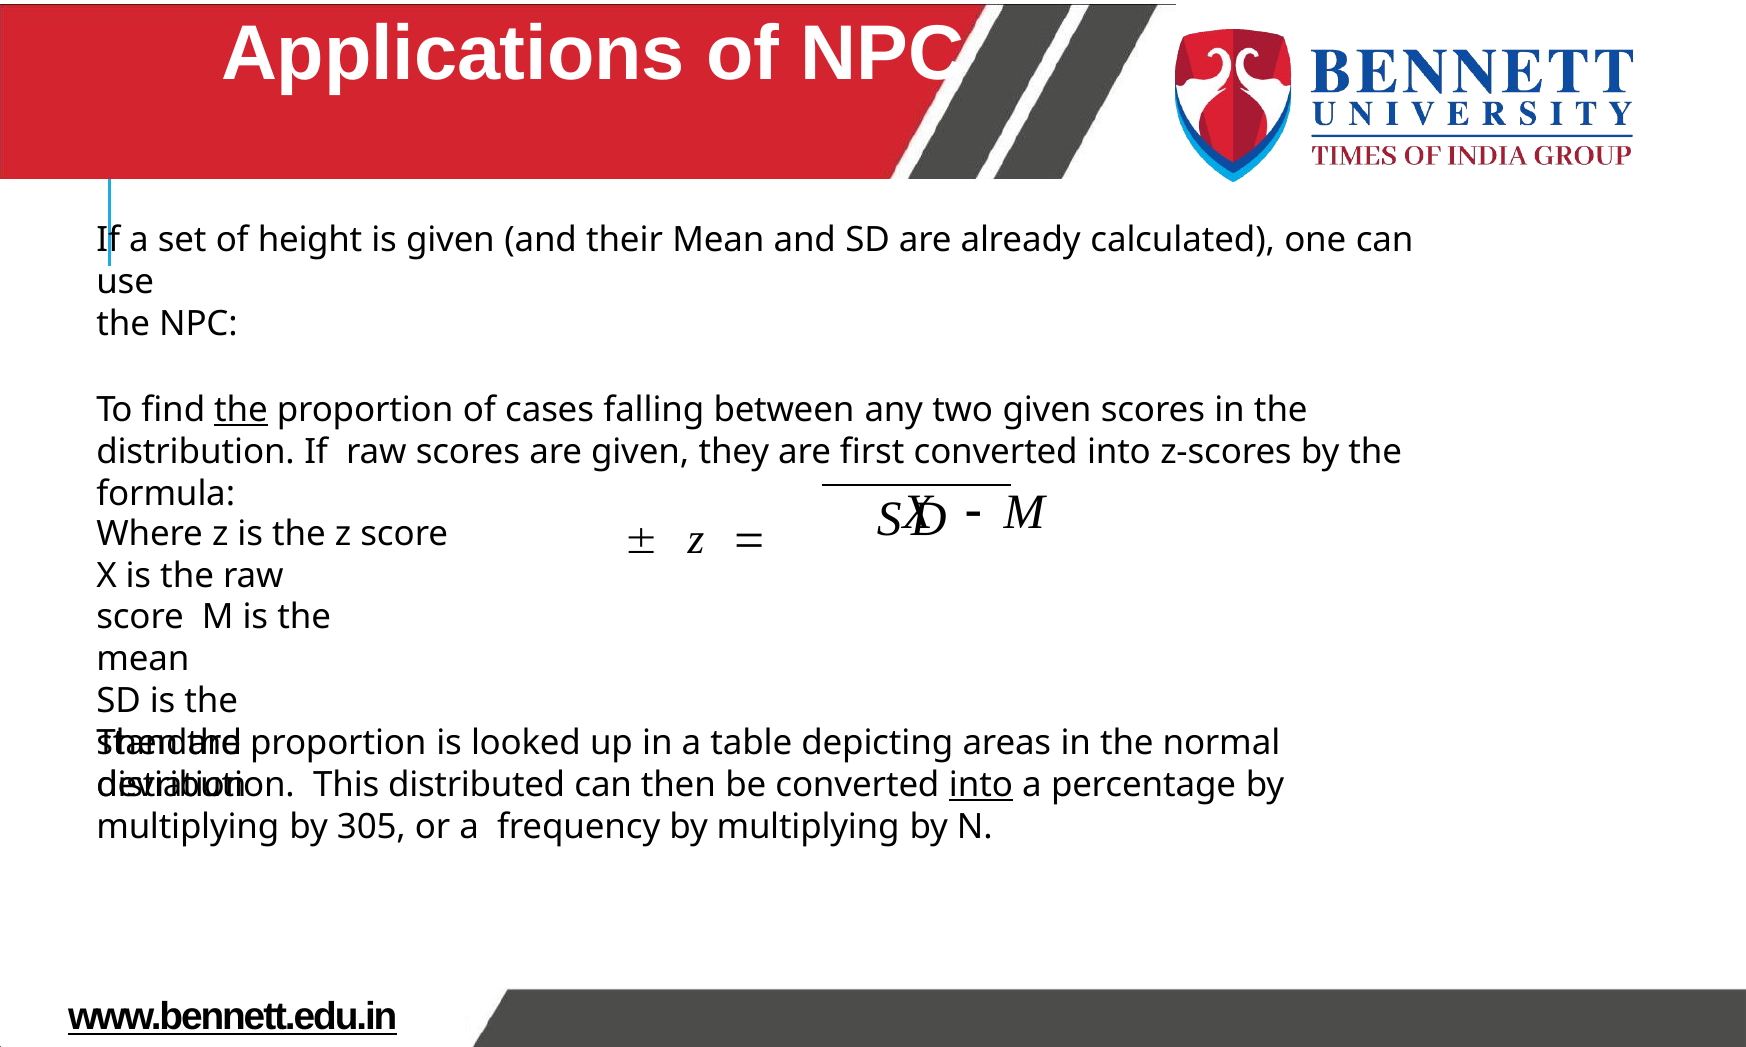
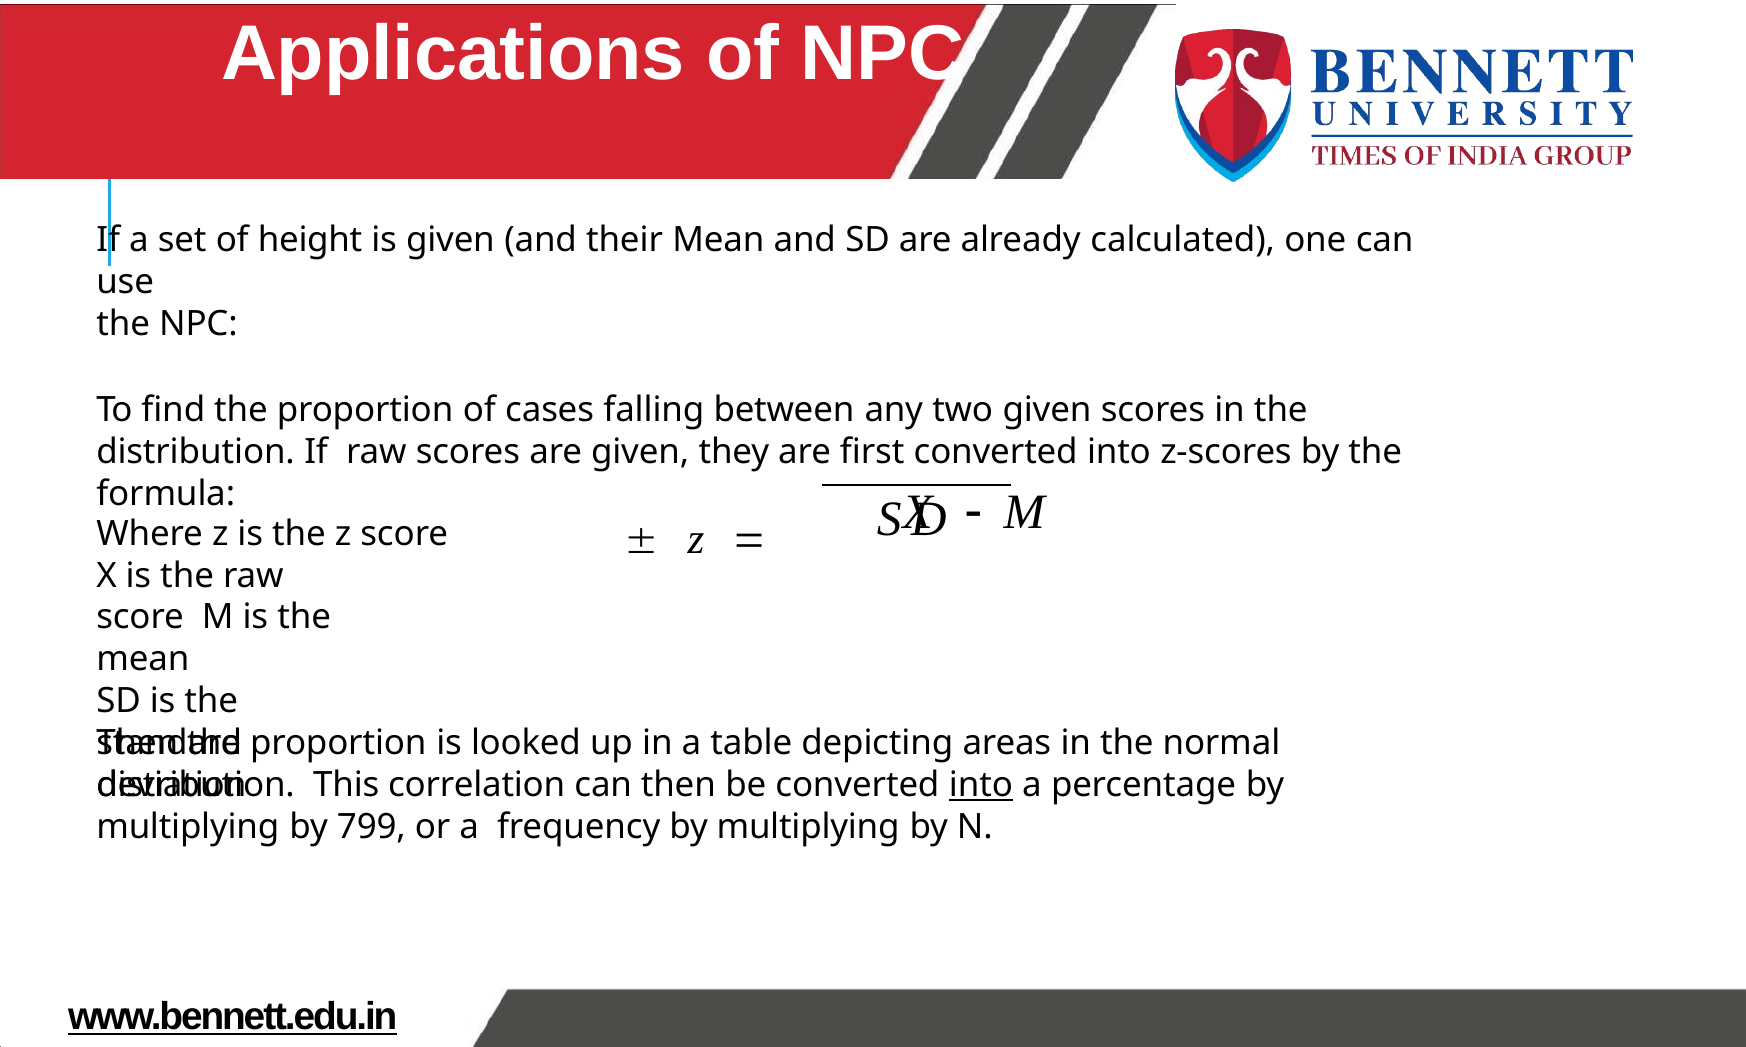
the underline: present -> none (241, 410)
distributed: distributed -> correlation (477, 785)
305: 305 -> 799 (371, 827)
